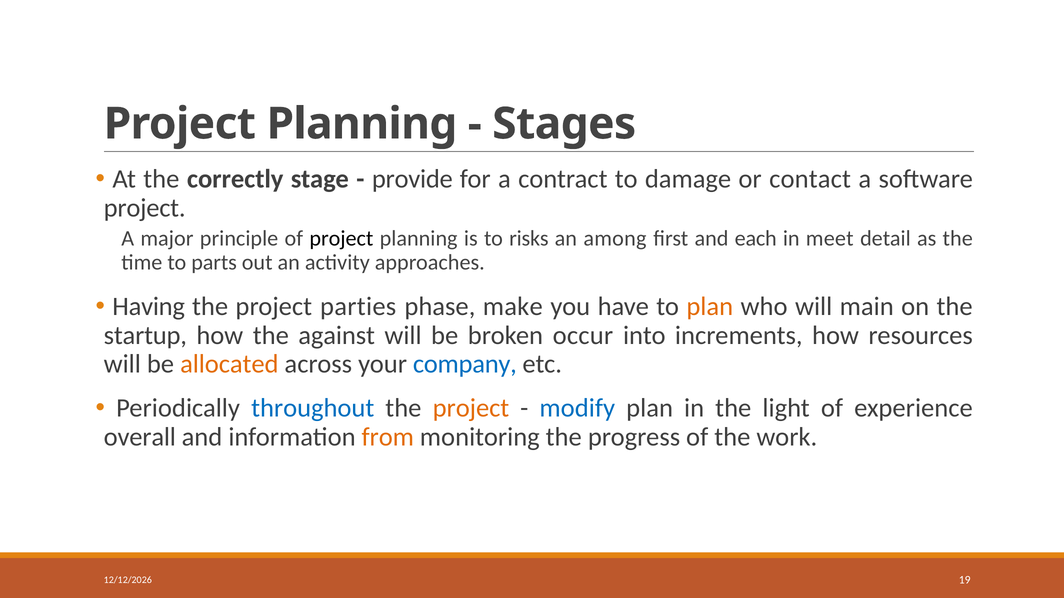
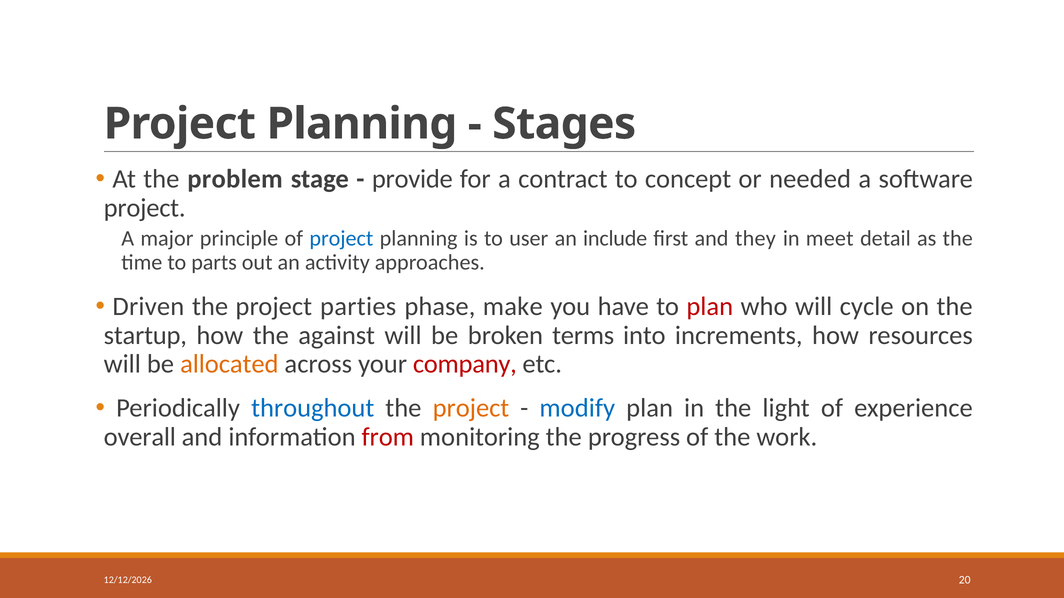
correctly: correctly -> problem (235, 179)
damage: damage -> concept (688, 179)
contact: contact -> needed (810, 179)
project colour: black -> blue (341, 239)
risks: risks -> user (529, 239)
among: among -> include (615, 239)
each: each -> they (755, 239)
Having: Having -> Driven (148, 307)
plan colour: orange -> red (710, 307)
main: main -> cycle (867, 307)
occur: occur -> terms (583, 336)
company colour: blue -> red (465, 364)
from colour: orange -> red (388, 437)
19: 19 -> 20 (965, 580)
